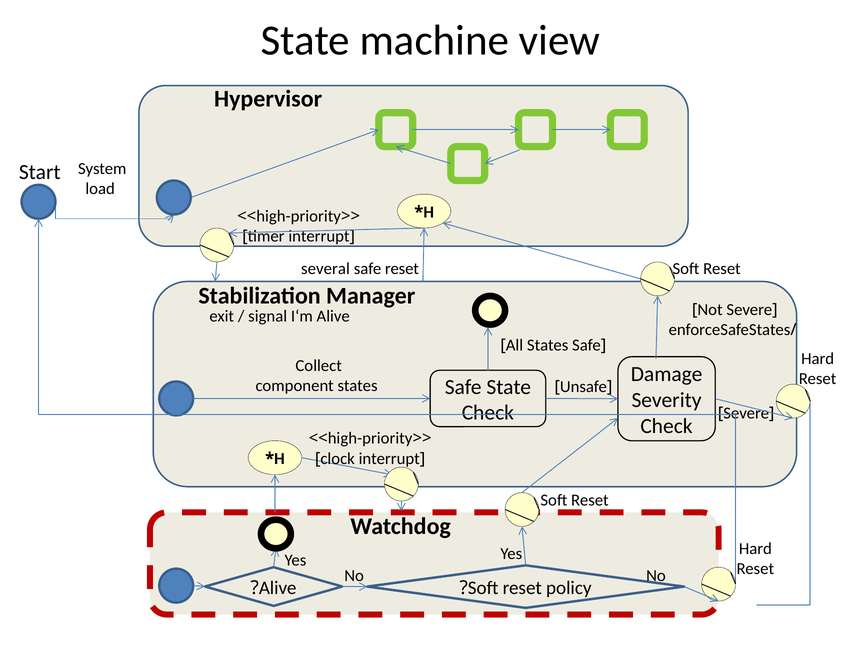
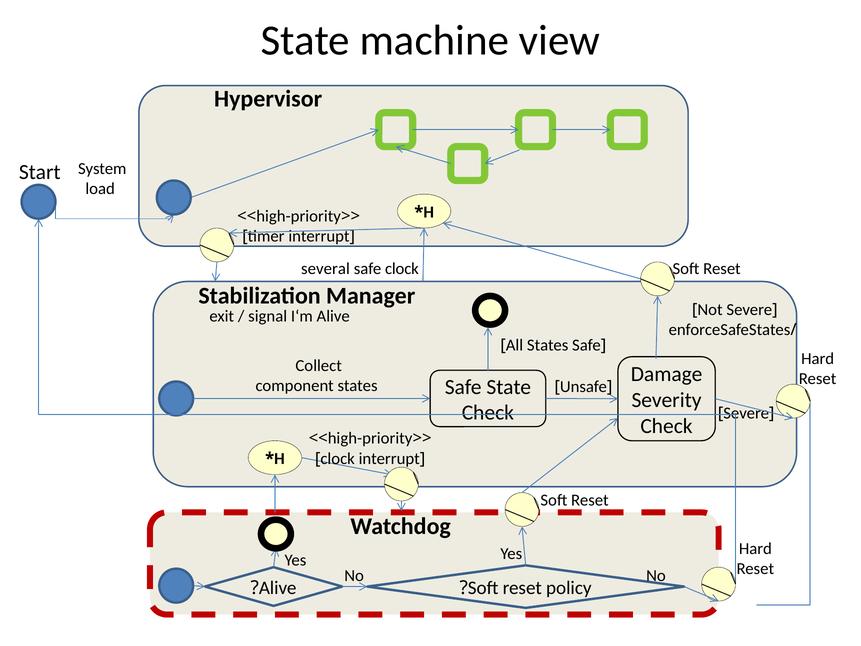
safe reset: reset -> clock (402, 269)
